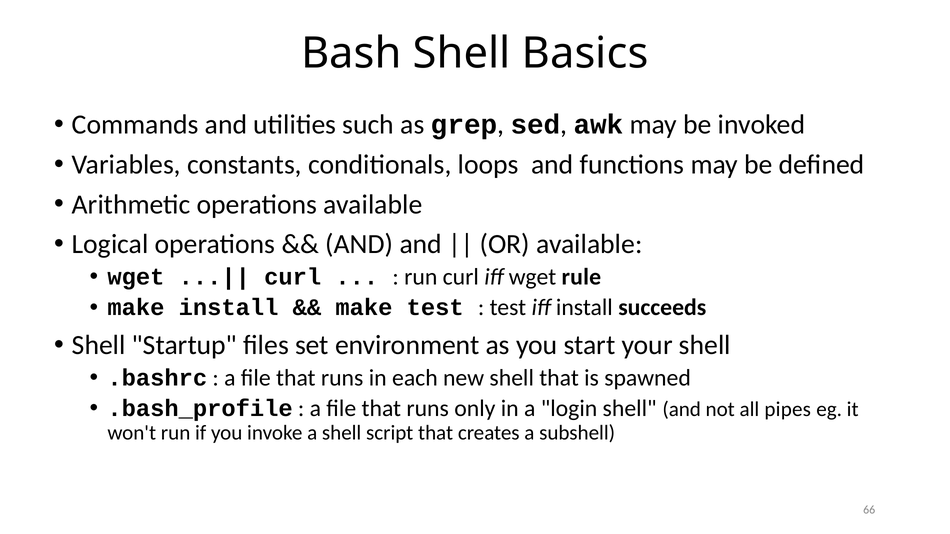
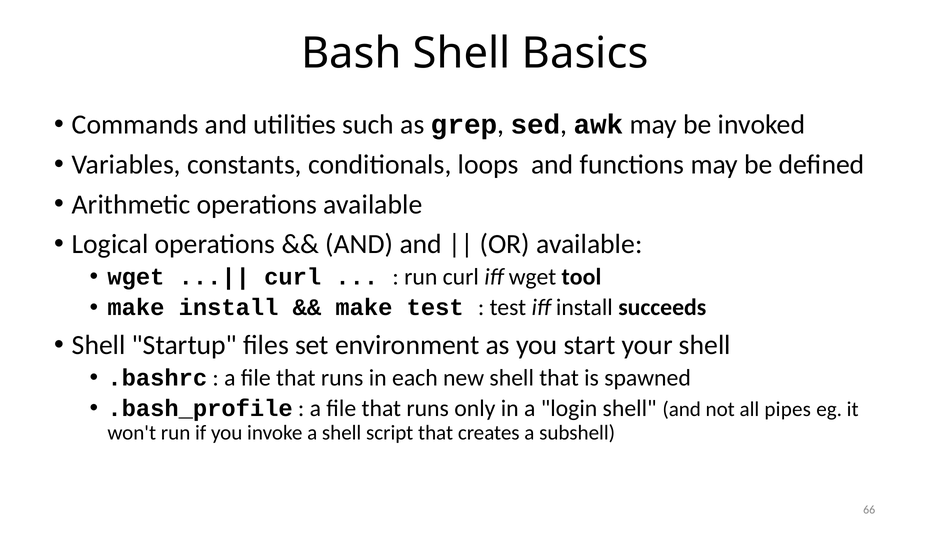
rule: rule -> tool (581, 277)
